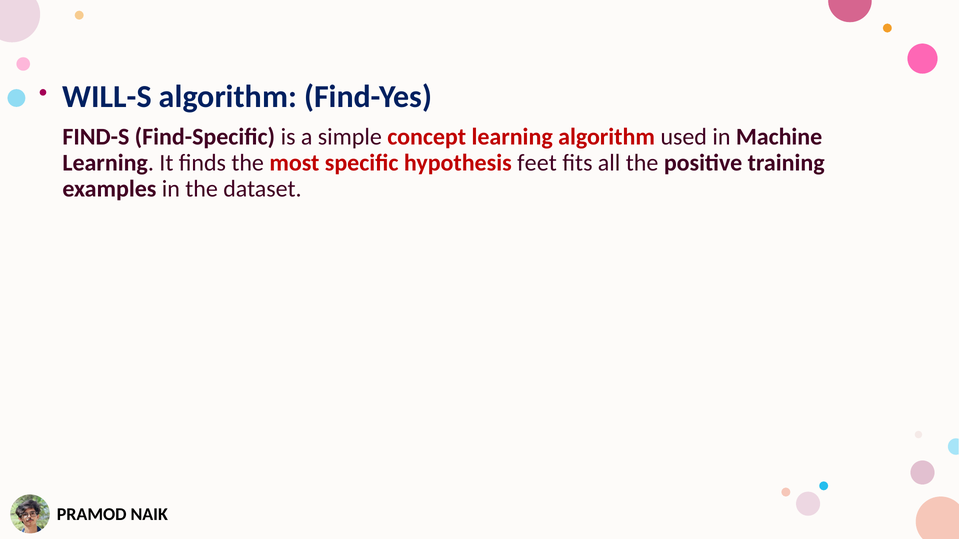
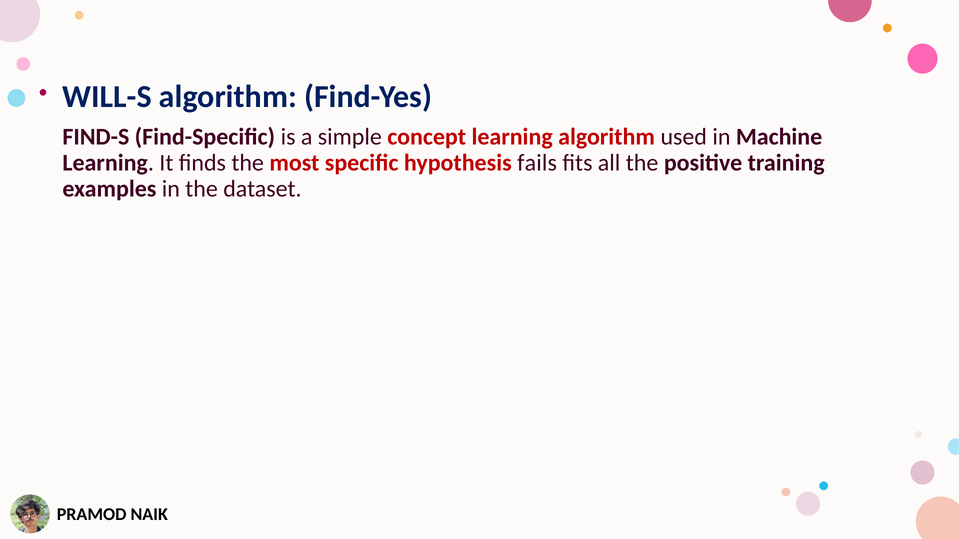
feet: feet -> fails (537, 163)
